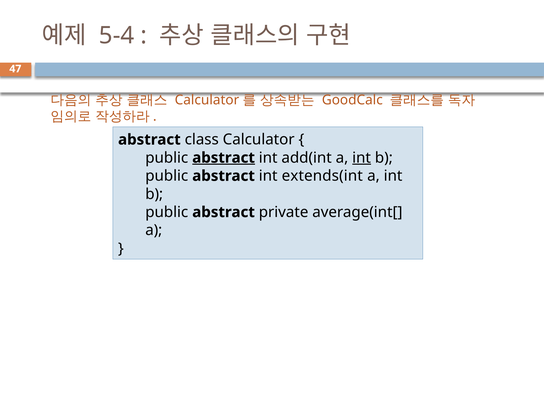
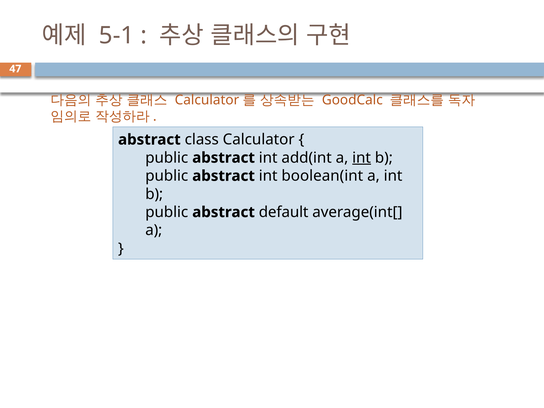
5-4: 5-4 -> 5-1 (117, 35)
abstract underline: present -> none (224, 158)
extends(int: extends(int -> boolean(int (322, 176)
private: private -> default (284, 212)
